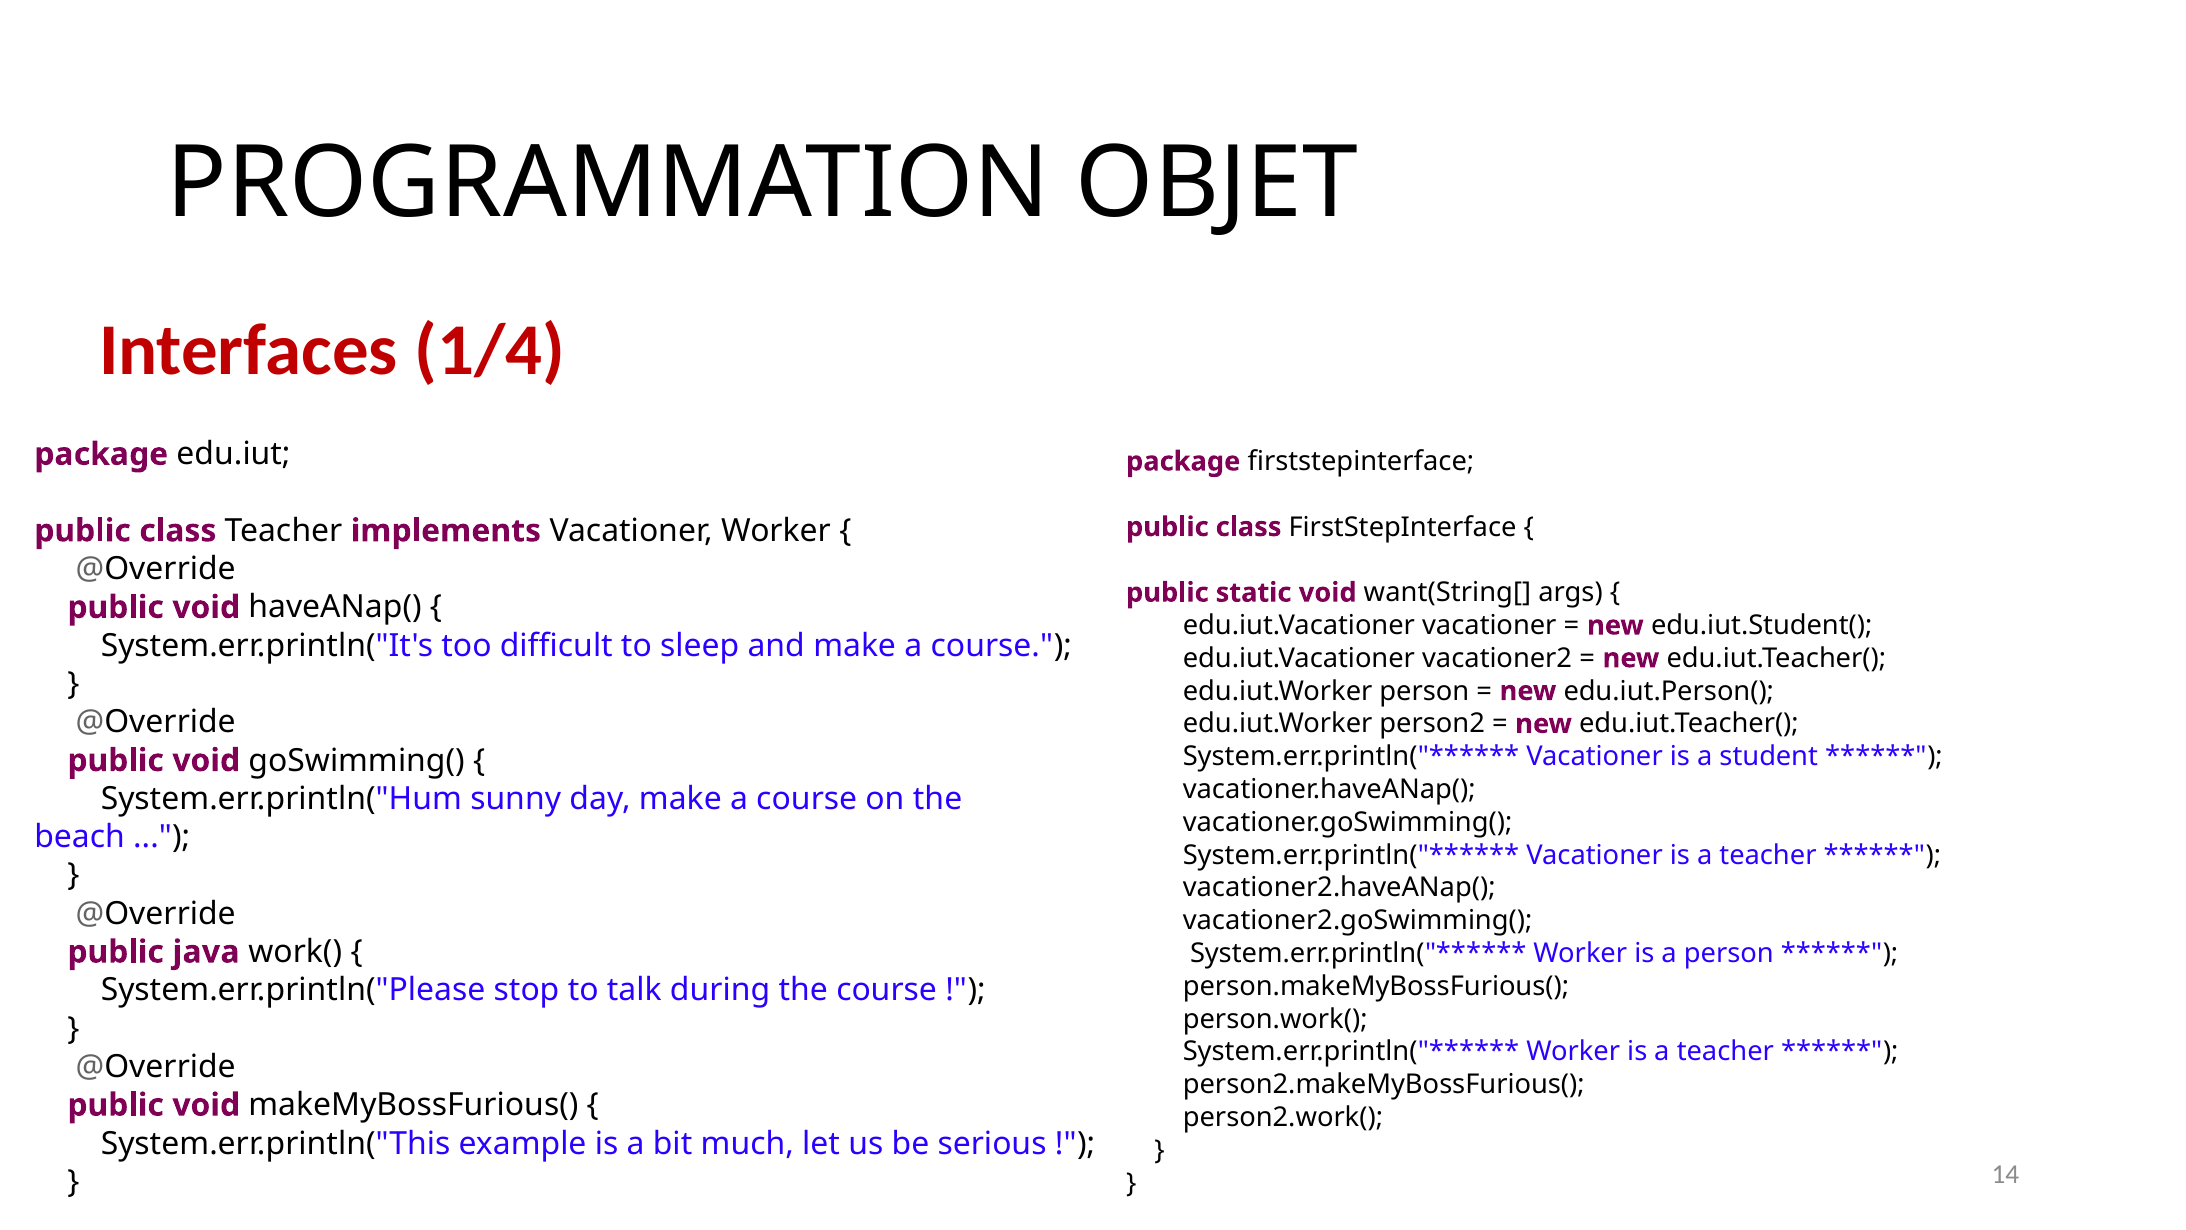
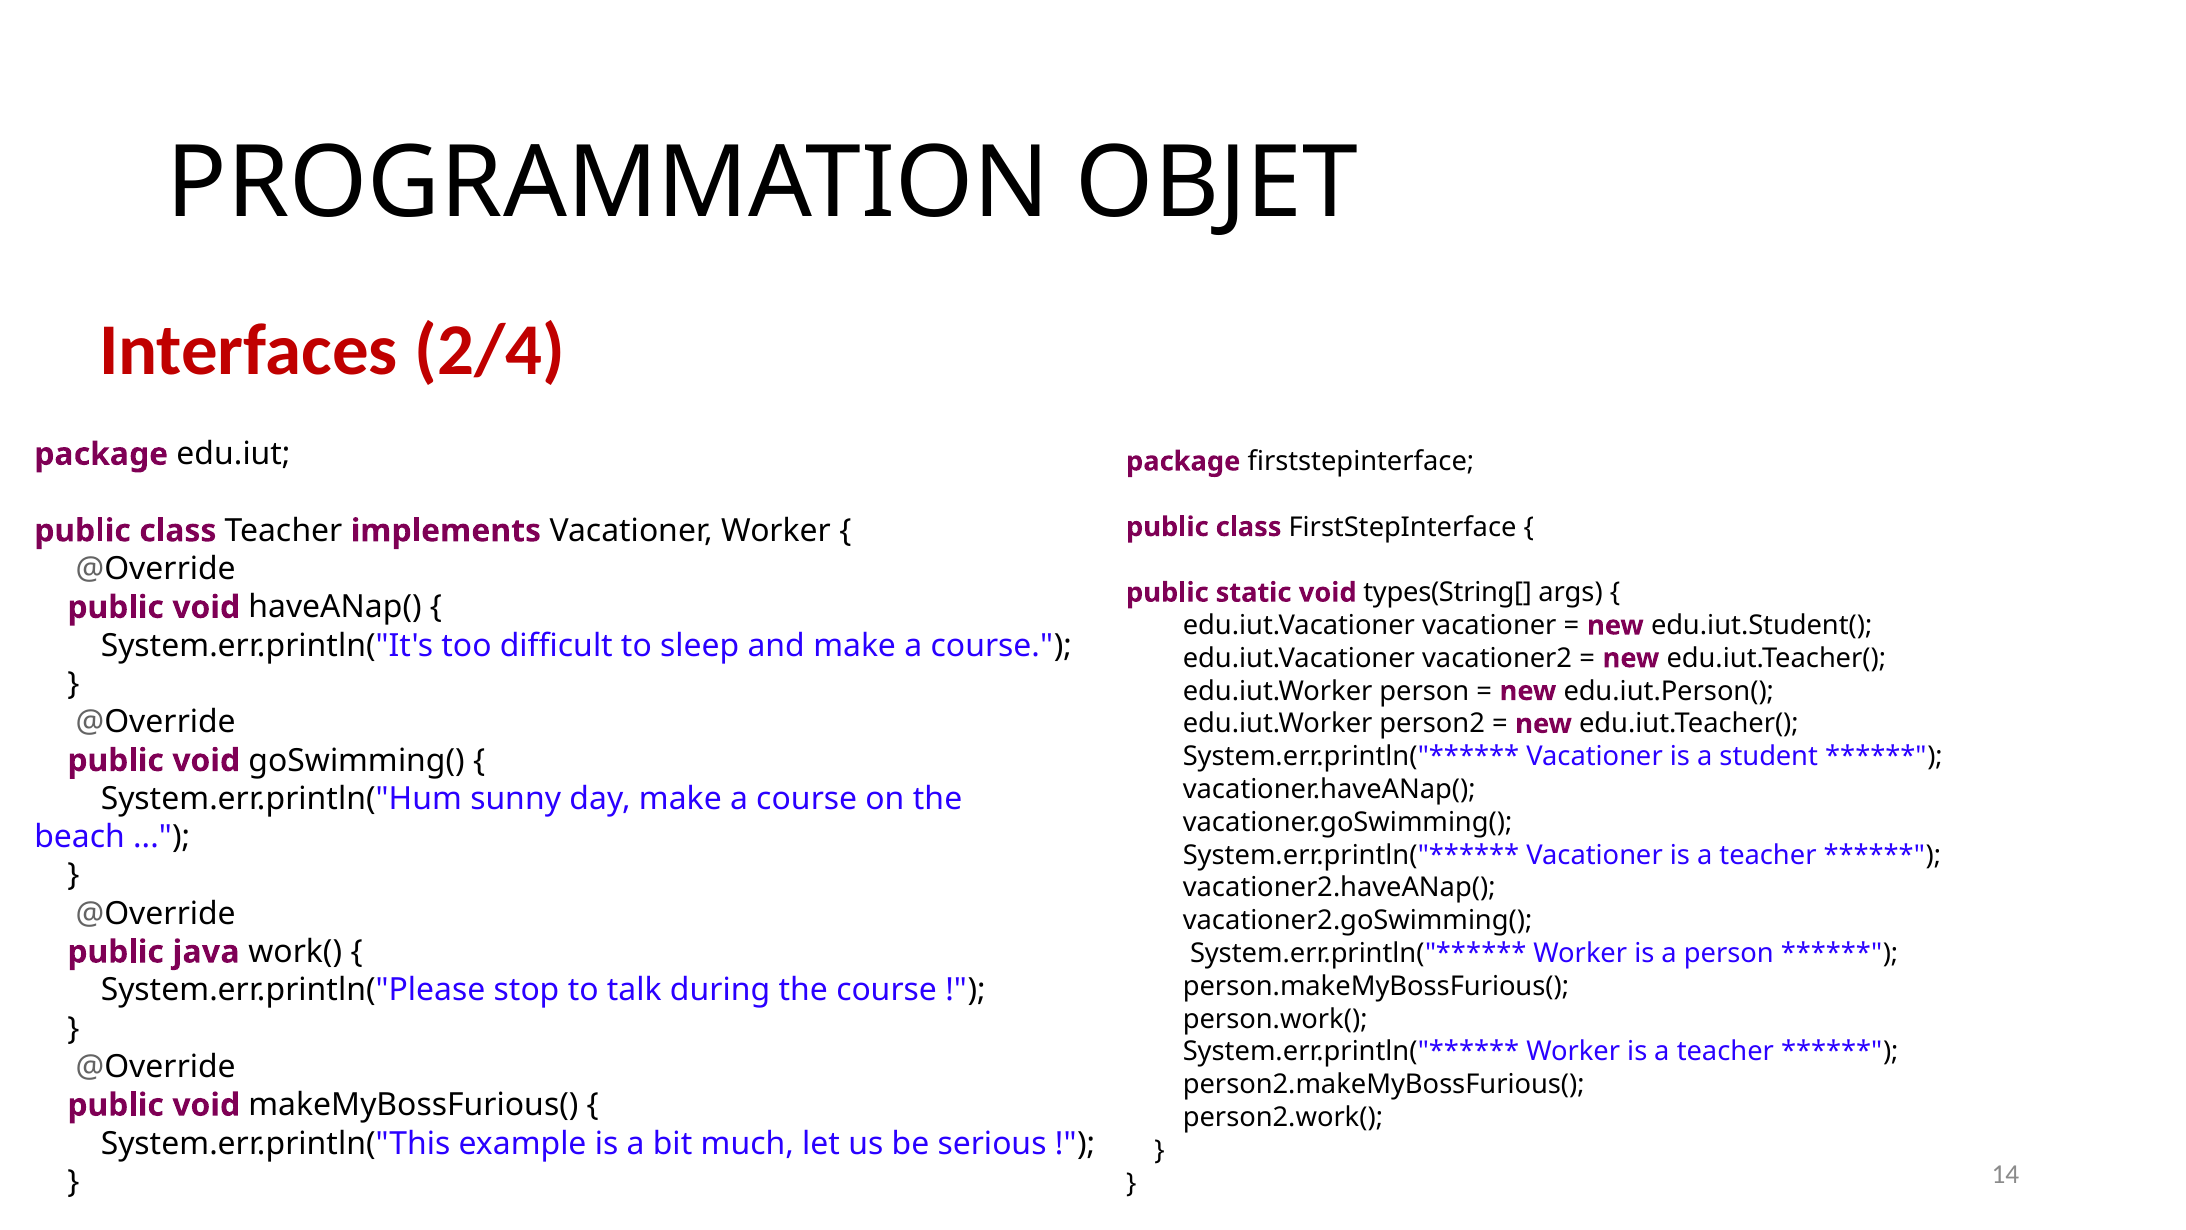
1/4: 1/4 -> 2/4 (490, 350)
want(String[: want(String[ -> types(String[ (1448, 593)
